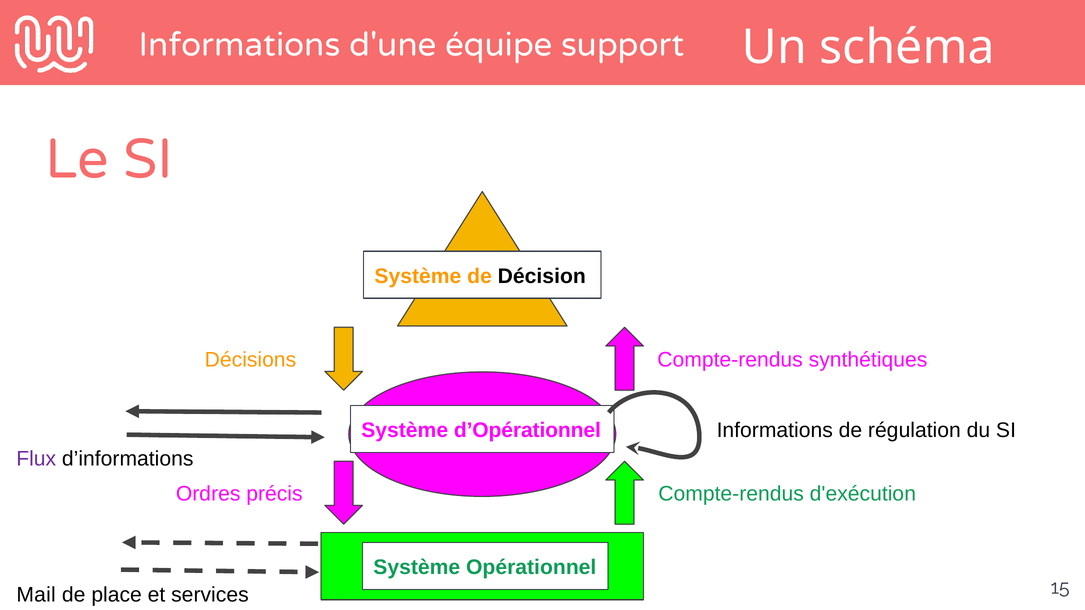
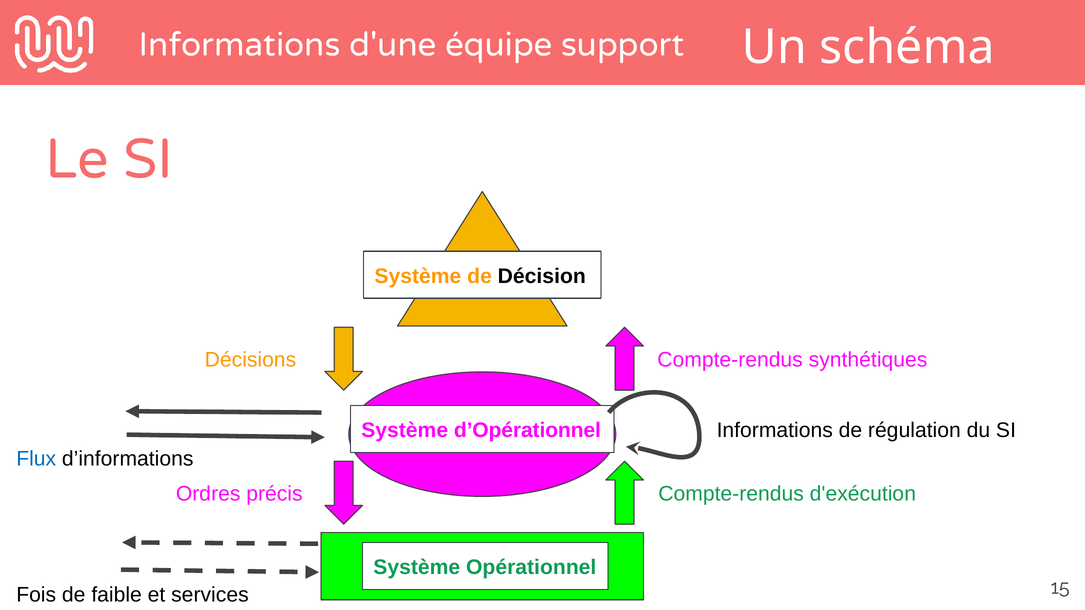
Flux colour: purple -> blue (36, 459)
Mail: Mail -> Fois (36, 595)
place: place -> faible (117, 595)
